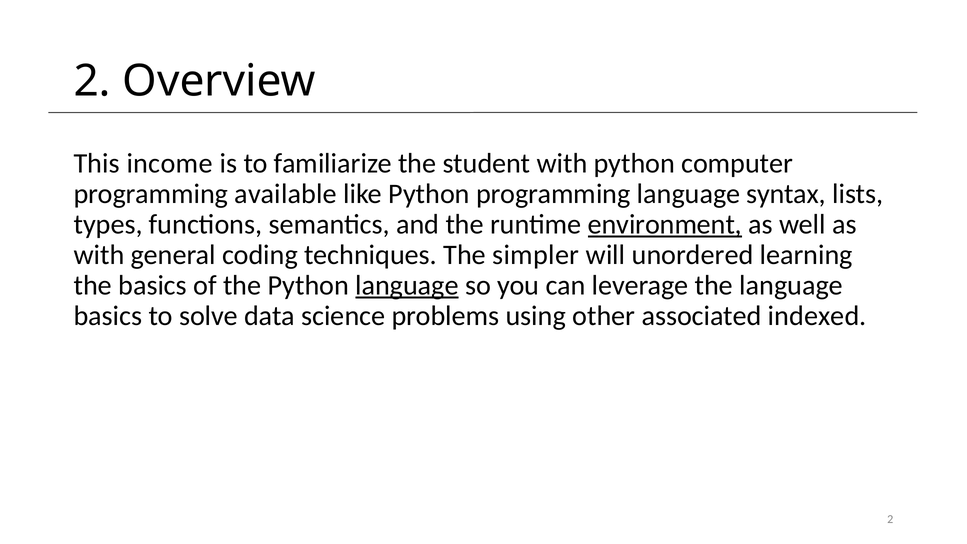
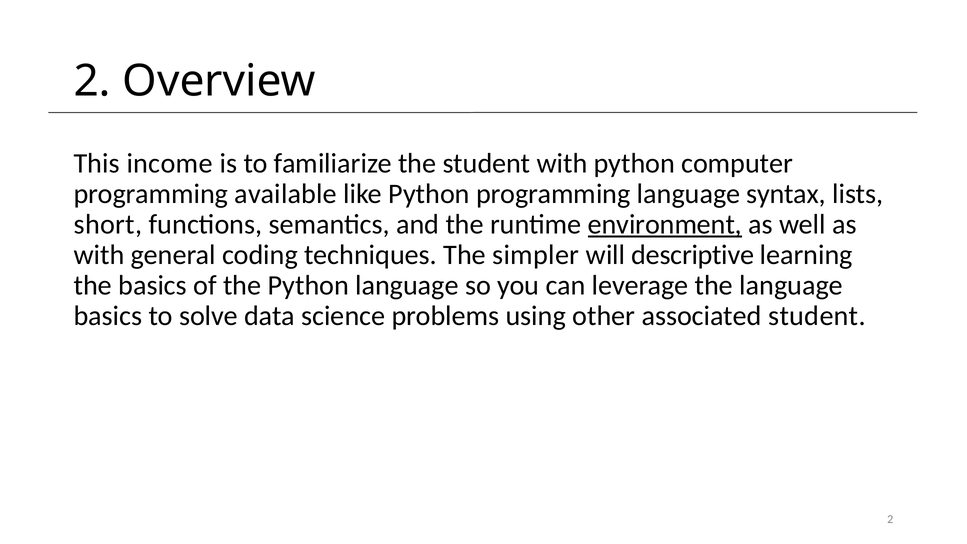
types: types -> short (108, 224)
unordered: unordered -> descriptive (693, 255)
language underline: present -> none (407, 285)
associated indexed: indexed -> student (817, 316)
